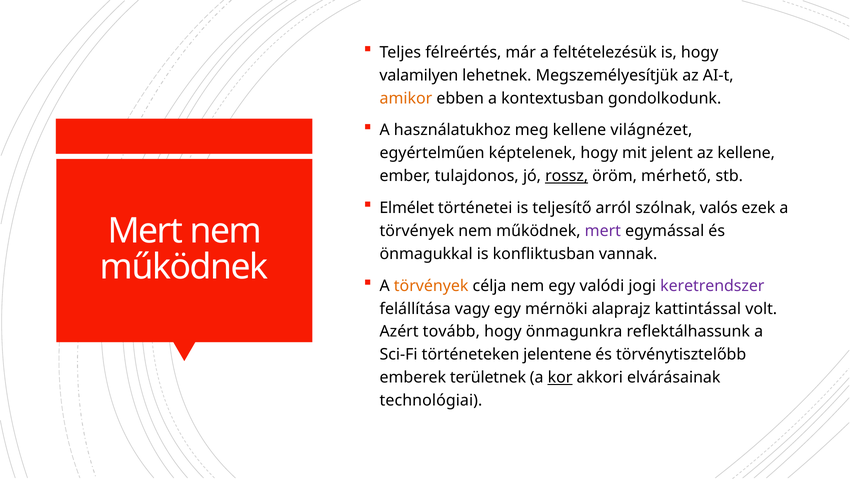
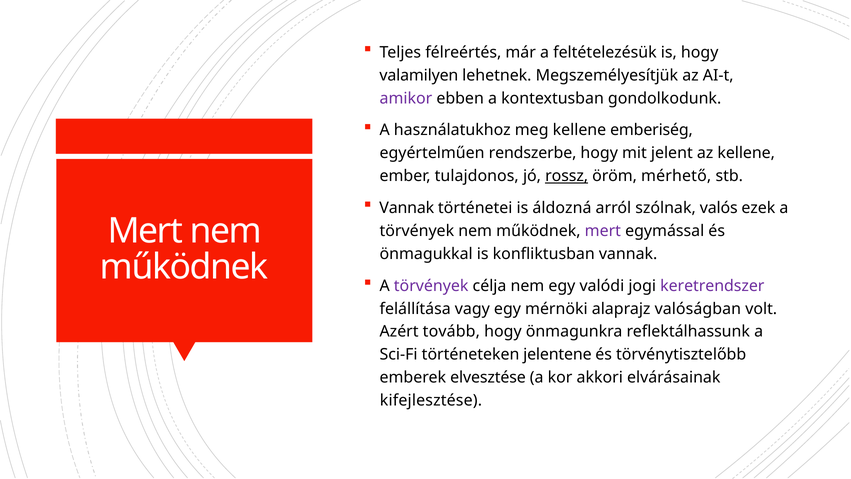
amikor colour: orange -> purple (406, 98)
világnézet: világnézet -> emberiség (651, 130)
képtelenek: képtelenek -> rendszerbe (533, 153)
Elmélet: Elmélet -> Vannak (407, 208)
teljesítő: teljesítő -> áldozná (562, 208)
törvények colour: orange -> purple (431, 286)
kattintással: kattintással -> valóságban (698, 309)
területnek: területnek -> elvesztése (488, 377)
kor underline: present -> none (560, 377)
technológiai: technológiai -> kifejlesztése (431, 400)
